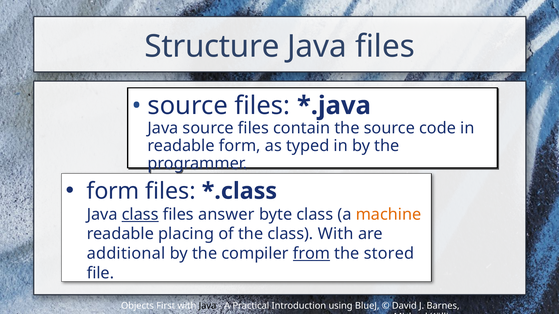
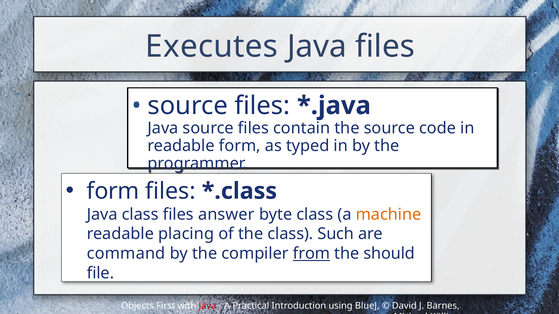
Structure: Structure -> Executes (212, 47)
class underline: present -> none (140, 215)
class With: With -> Such (336, 234)
additional: additional -> command (126, 254)
stored: stored -> should (389, 254)
Java colour: black -> red (208, 306)
